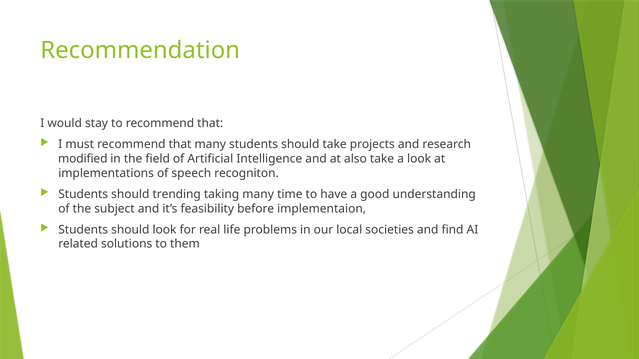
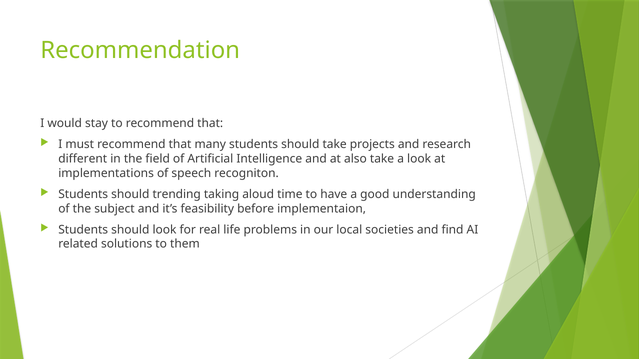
modified: modified -> different (83, 159)
taking many: many -> aloud (258, 194)
